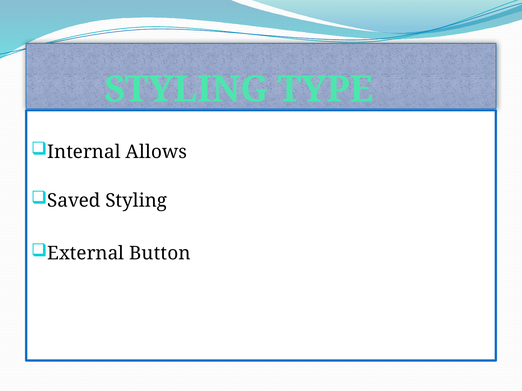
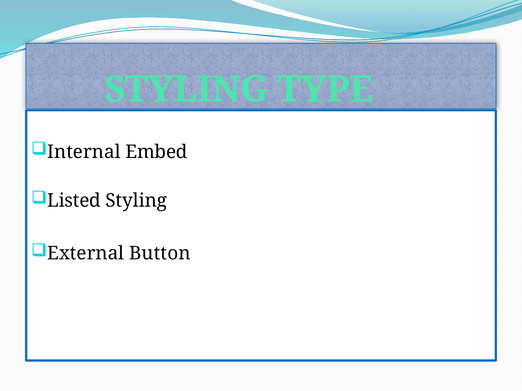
Allows: Allows -> Embed (156, 152)
Saved: Saved -> Listed (74, 201)
